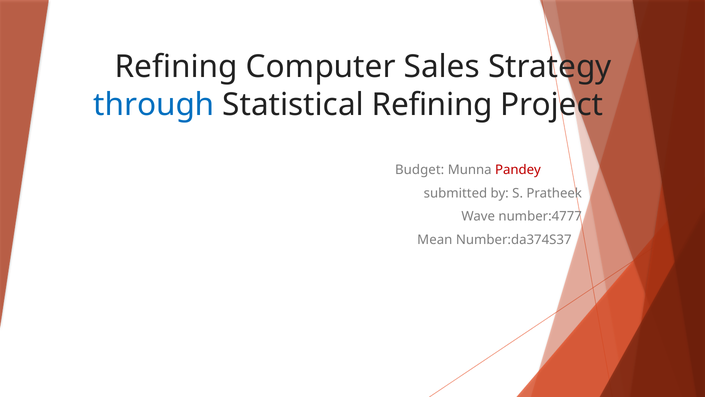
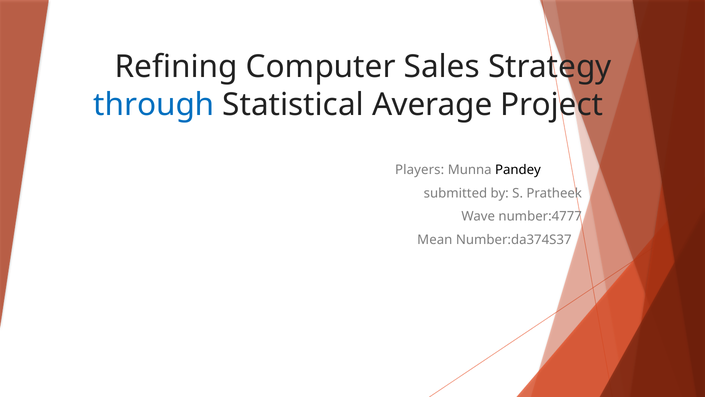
Statistical Refining: Refining -> Average (432, 105)
Budget: Budget -> Players (420, 170)
Pandey colour: red -> black (518, 170)
